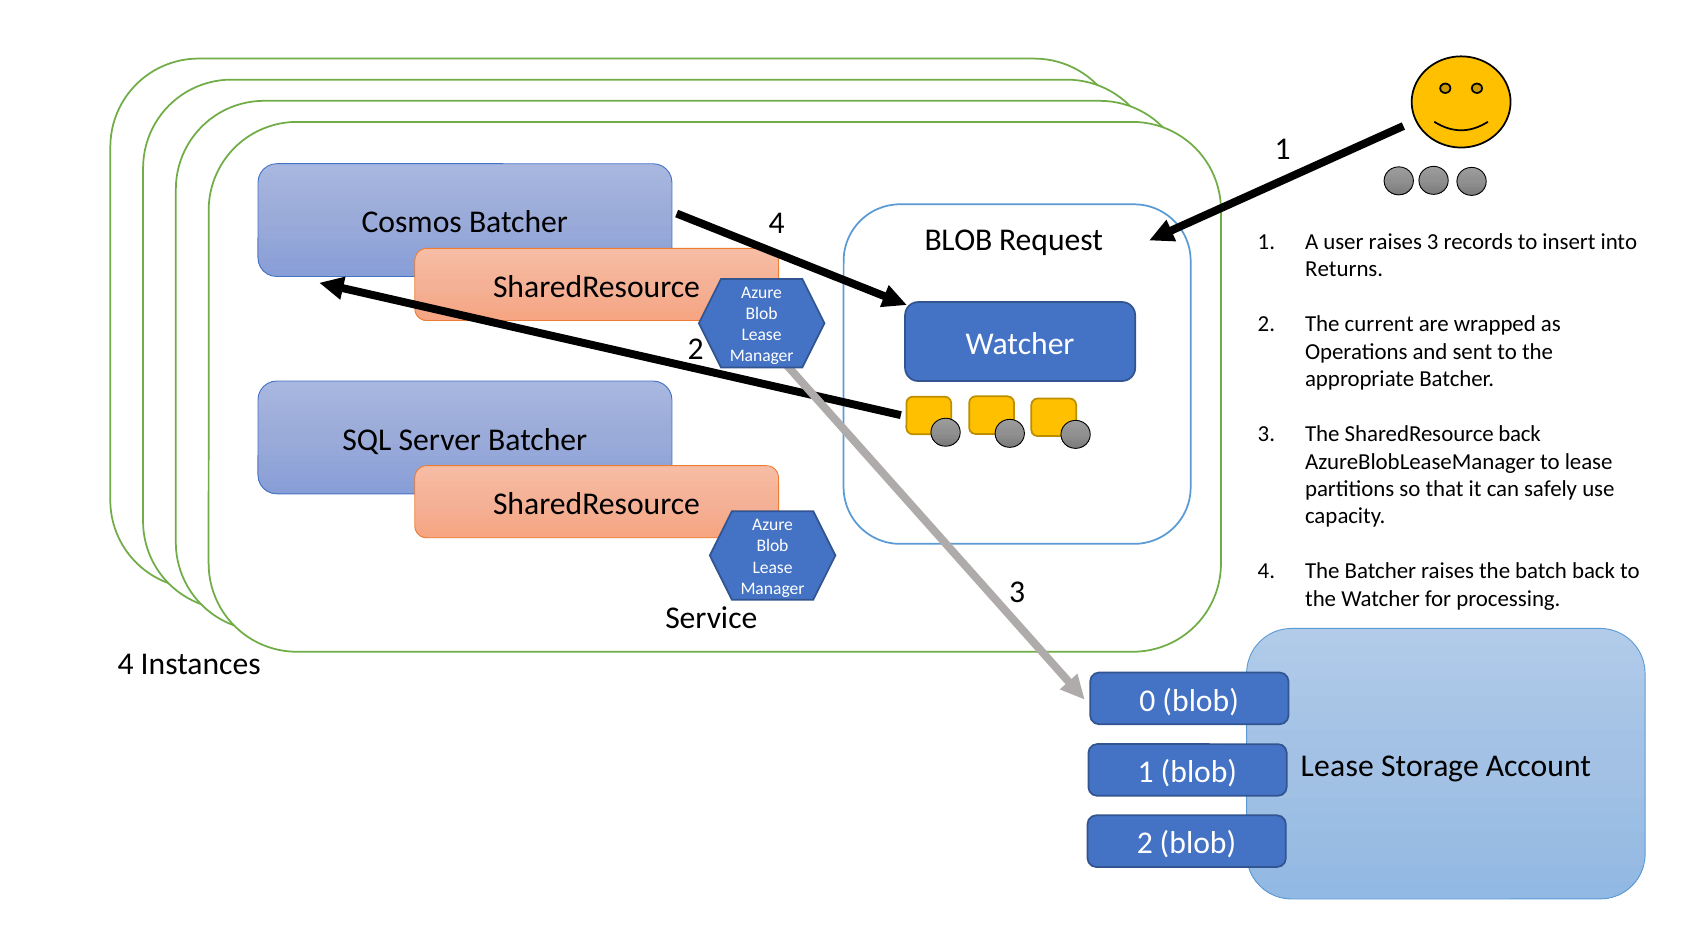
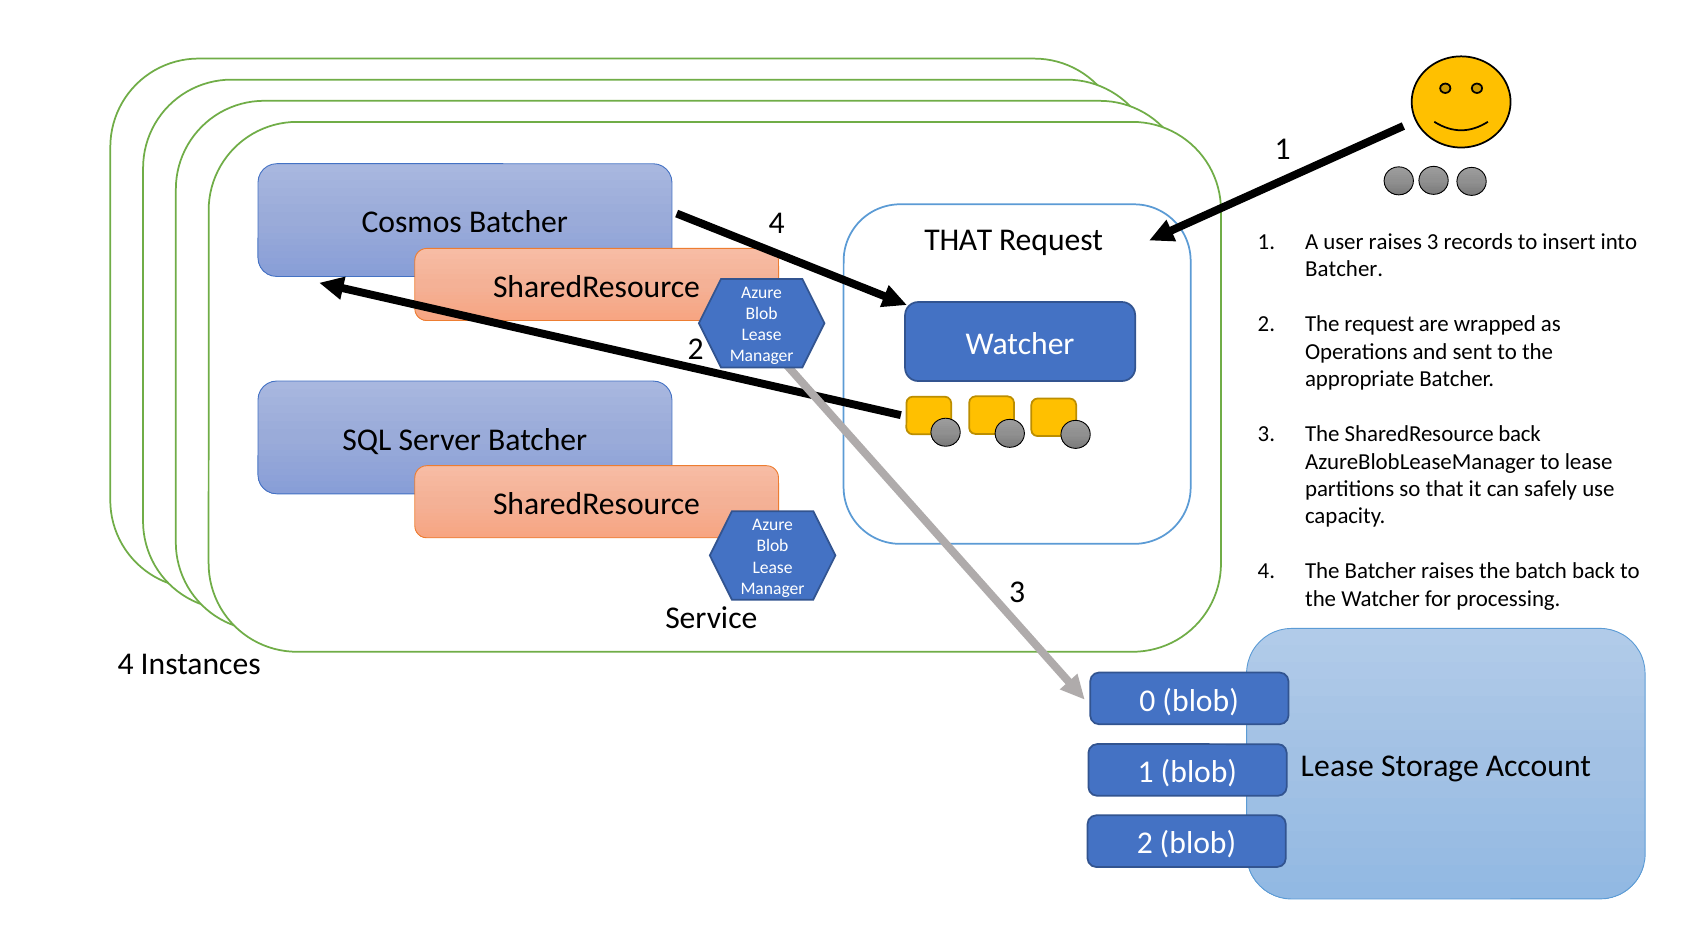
BLOB: BLOB -> THAT (958, 240)
Returns: Returns -> Batcher (1344, 269)
The current: current -> request (1379, 324)
